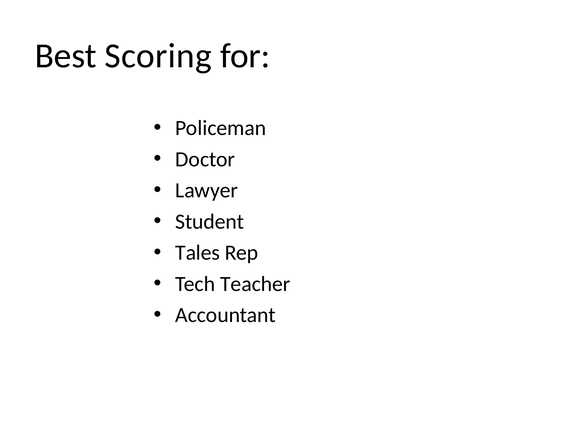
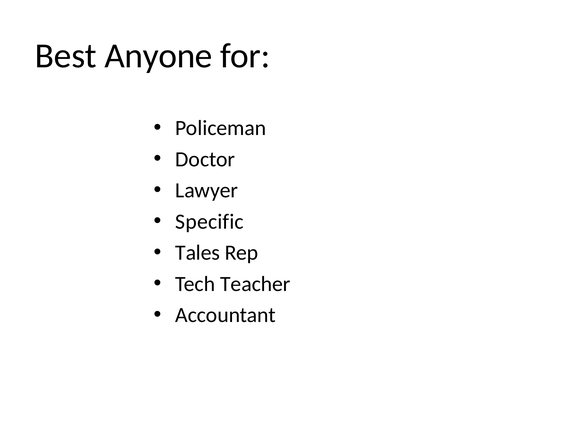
Scoring: Scoring -> Anyone (158, 56)
Student: Student -> Specific (209, 222)
